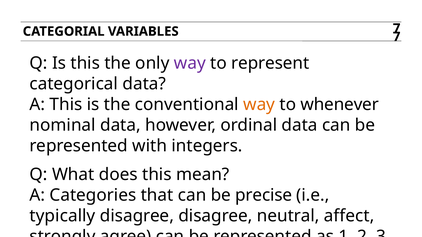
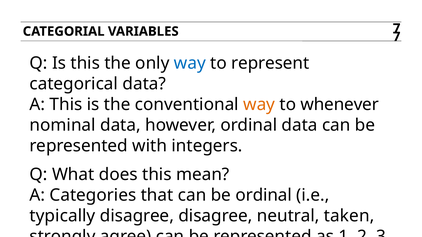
way colour: purple -> blue (190, 63)
be precise: precise -> ordinal (264, 195)
affect: affect -> taken (349, 216)
